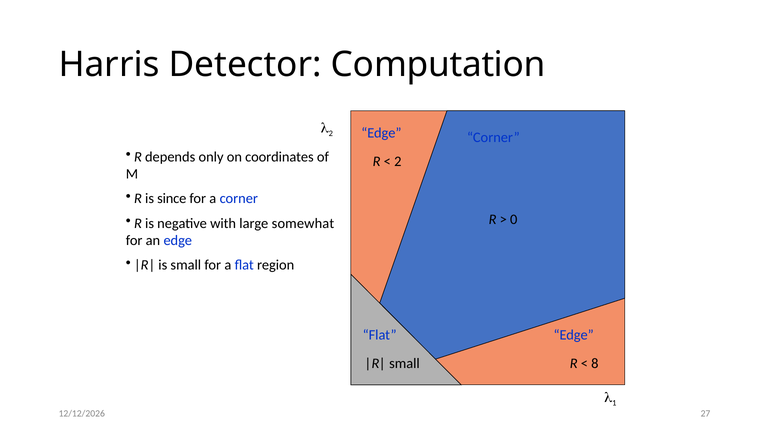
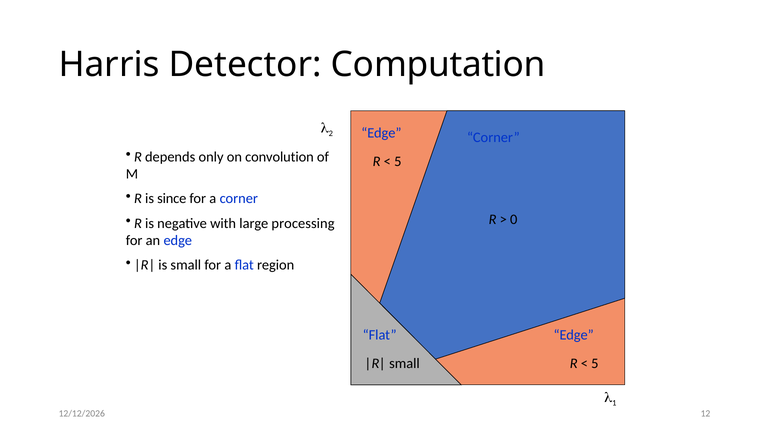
coordinates: coordinates -> convolution (279, 157)
2: 2 -> 5 (398, 161)
somewhat: somewhat -> processing (303, 223)
8: 8 -> 5 (595, 363)
27: 27 -> 12 (705, 413)
